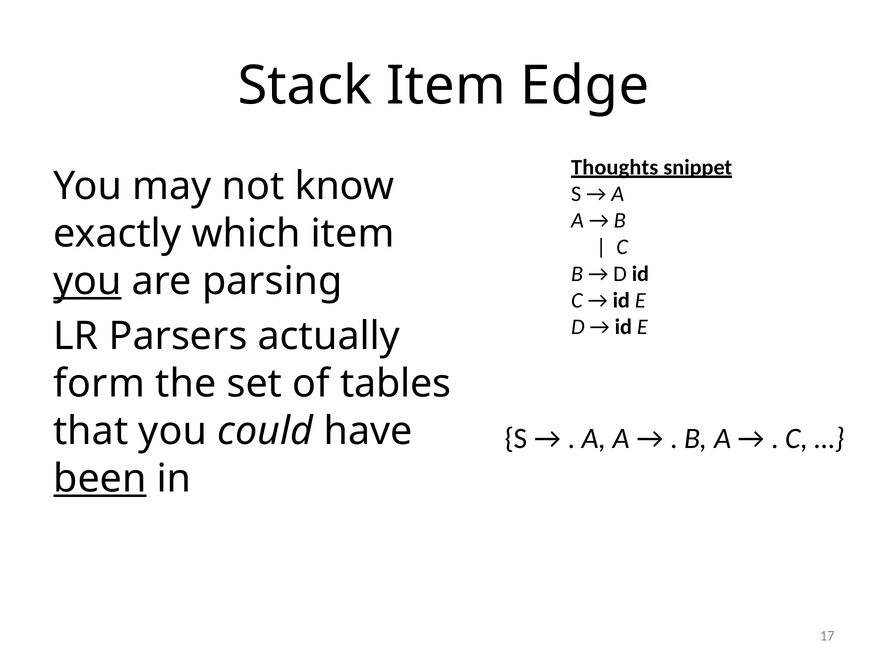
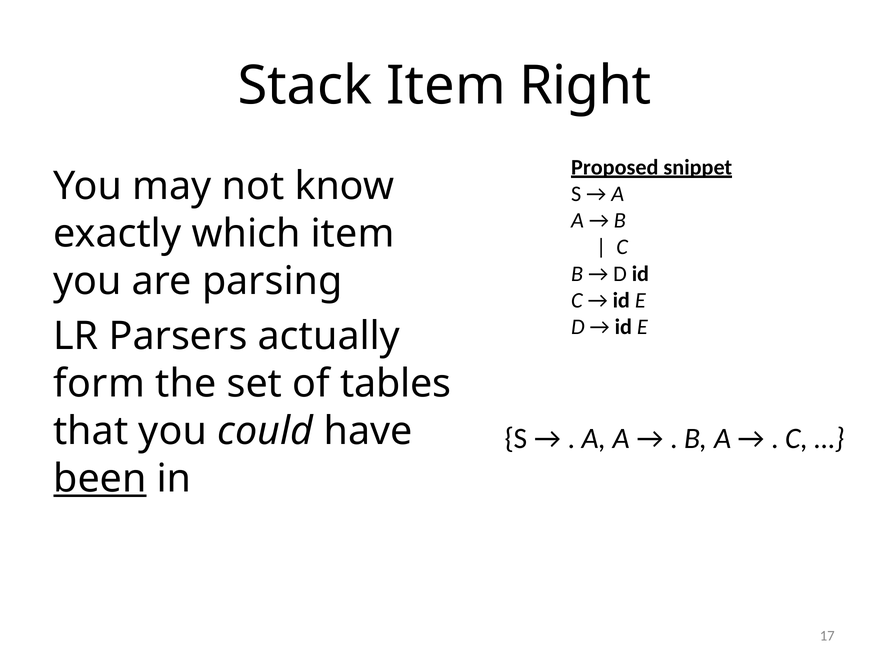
Edge: Edge -> Right (585, 86)
Thoughts: Thoughts -> Proposed (615, 167)
you underline: present -> none (87, 281)
